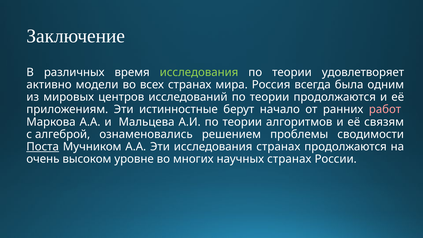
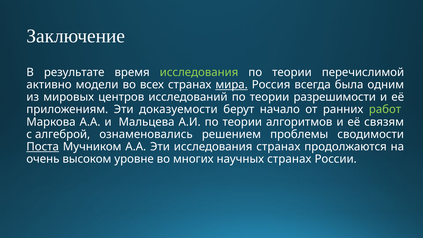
различных: различных -> результате (74, 72)
удовлетворяет: удовлетворяет -> перечислимой (363, 72)
мира underline: none -> present (232, 85)
теории продолжаются: продолжаются -> разрешимости (335, 97)
истинностные: истинностные -> доказуемости (178, 110)
работ colour: pink -> light green (385, 110)
